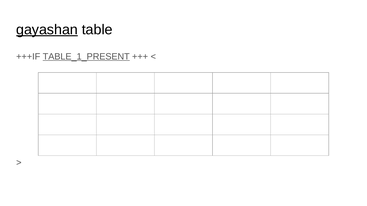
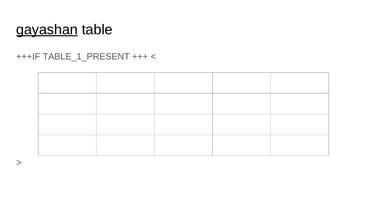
TABLE_1_PRESENT underline: present -> none (86, 57)
